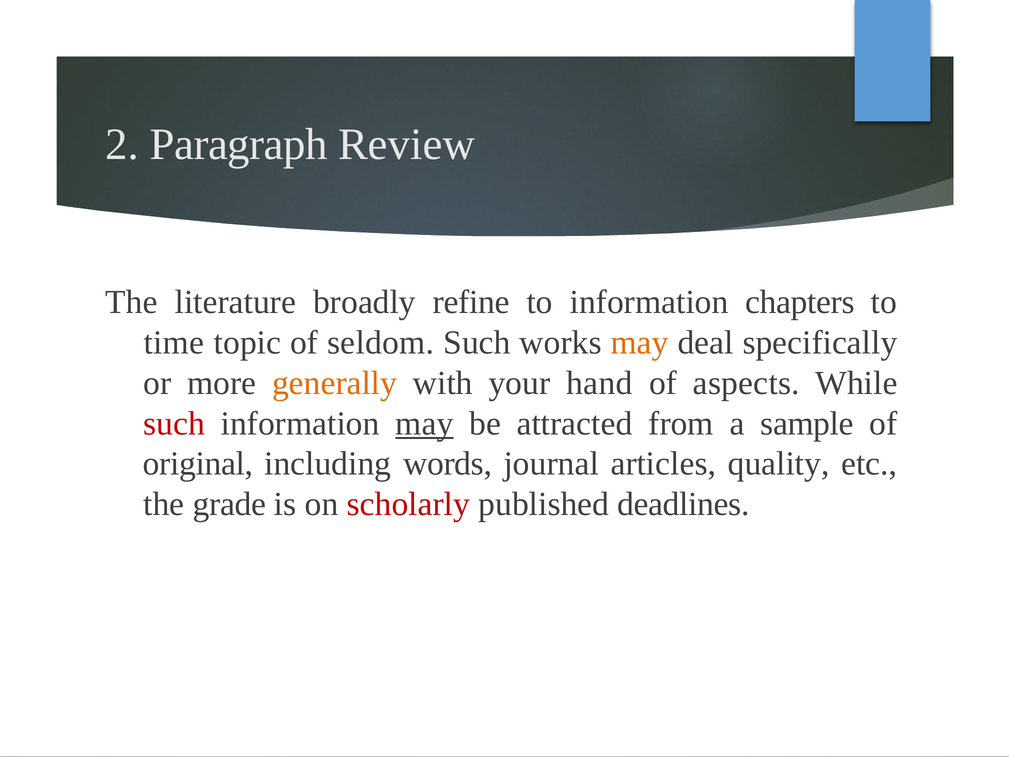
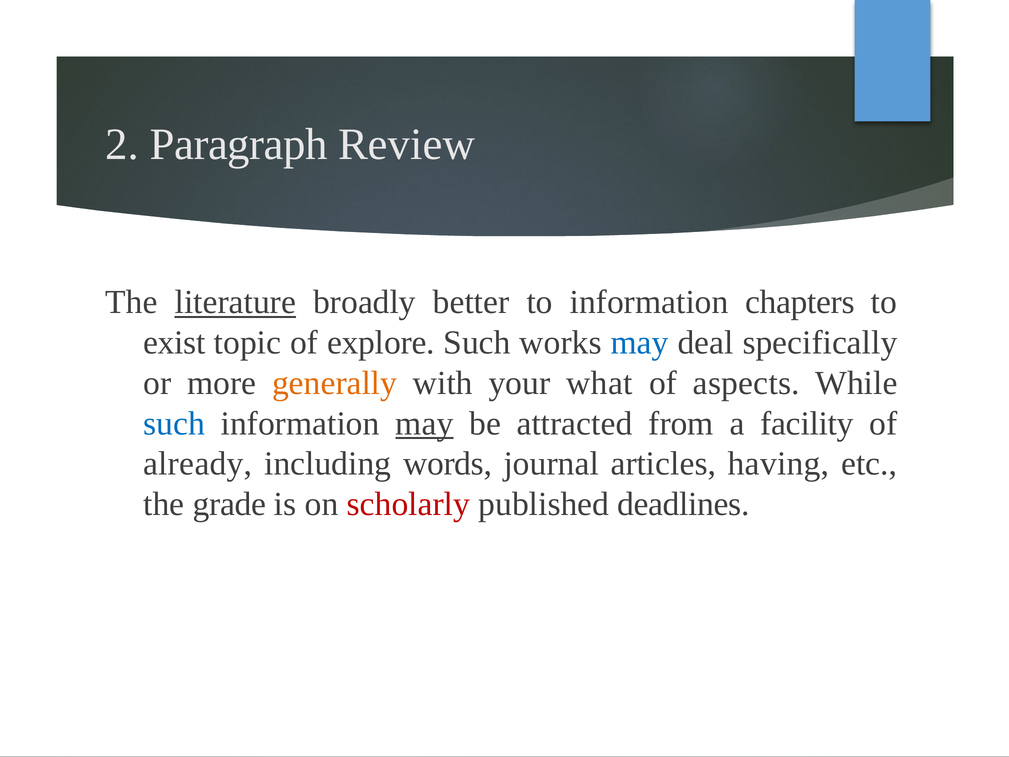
literature underline: none -> present (235, 302)
refine: refine -> better (471, 302)
time: time -> exist (174, 343)
seldom: seldom -> explore (381, 343)
may colour: orange -> blue (640, 343)
hand: hand -> what (599, 383)
such colour: red -> blue (174, 423)
sample: sample -> facility (807, 423)
original: original -> already (198, 464)
quality: quality -> having (779, 464)
